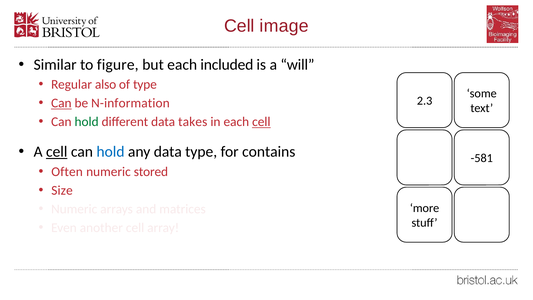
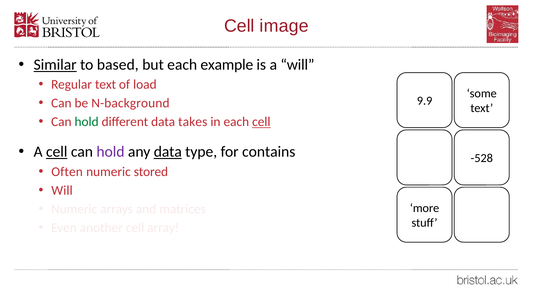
Similar underline: none -> present (55, 65)
figure: figure -> based (118, 65)
included: included -> example (227, 65)
Regular also: also -> text (106, 85)
of type: type -> load (145, 85)
2.3: 2.3 -> 9.9 (425, 101)
Can underline: present -> none (61, 103)
N-information: N-information -> N-background (130, 103)
hold colour: blue -> purple (110, 152)
data underline: none -> present (168, 152)
-581: -581 -> -528 (482, 158)
Size: Size -> Will (62, 190)
